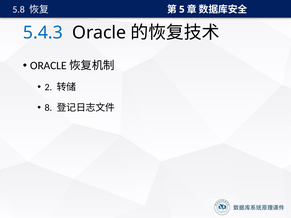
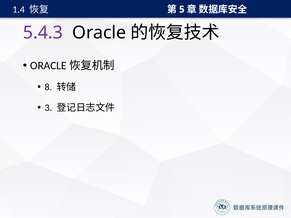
5.8: 5.8 -> 1.4 (19, 9)
5.4.3 colour: blue -> purple (43, 33)
2: 2 -> 8 (48, 87)
8: 8 -> 3 (48, 108)
